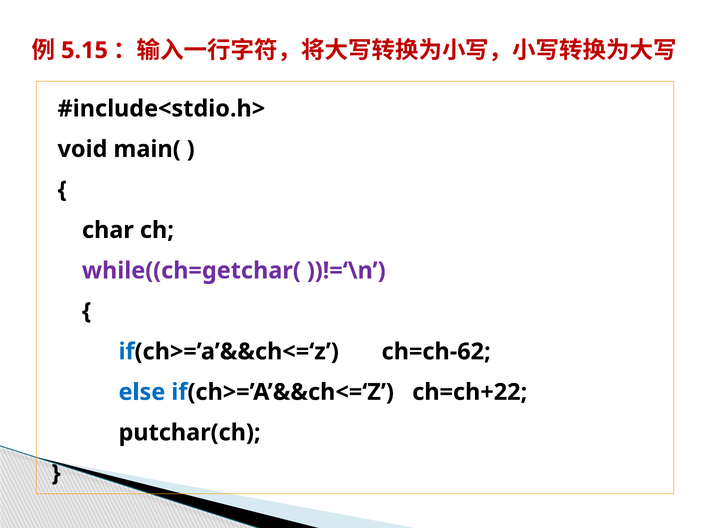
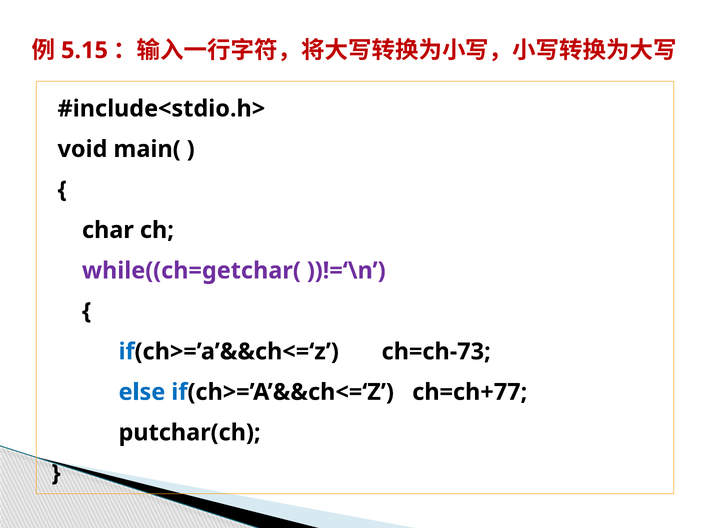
ch=ch-62: ch=ch-62 -> ch=ch-73 (436, 352)
ch=ch+22: ch=ch+22 -> ch=ch+77 (470, 392)
